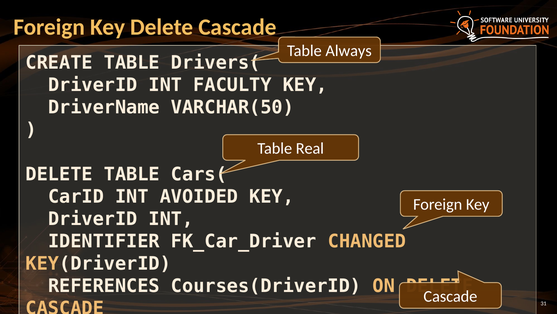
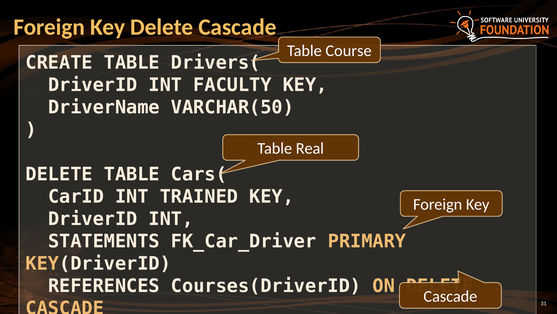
Always: Always -> Course (349, 51)
AVOIDED: AVOIDED -> TRAINED (199, 196)
IDENTIFIER: IDENTIFIER -> STATEMENTS (104, 241)
CHANGED: CHANGED -> PRIMARY (367, 241)
